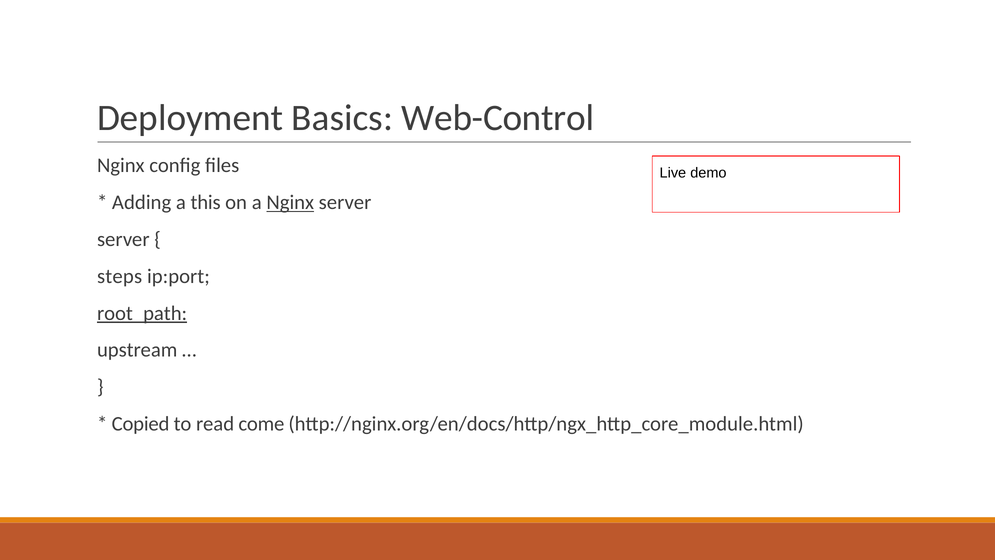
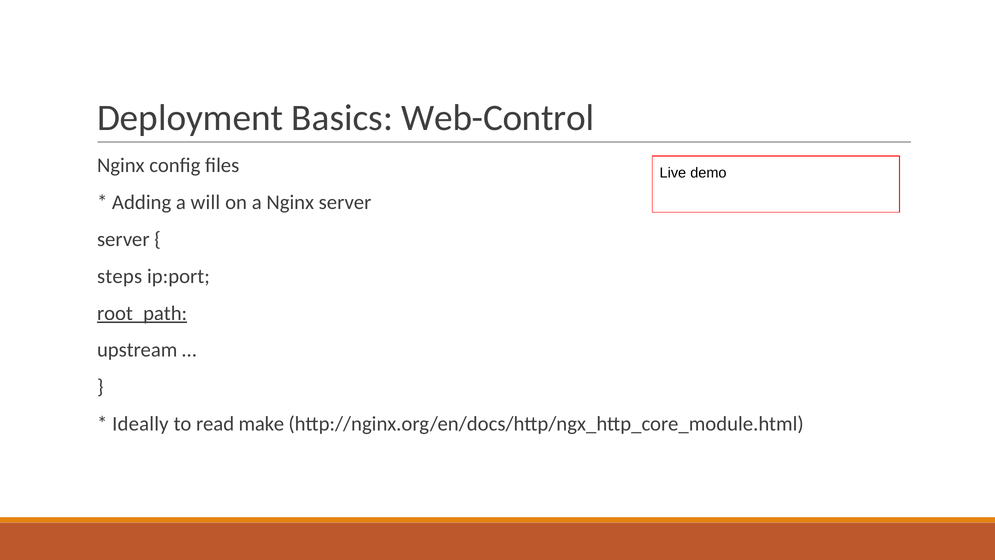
this: this -> will (205, 202)
Nginx underline: present -> none (290, 202)
Copied: Copied -> Ideally (140, 424)
come: come -> make (261, 424)
